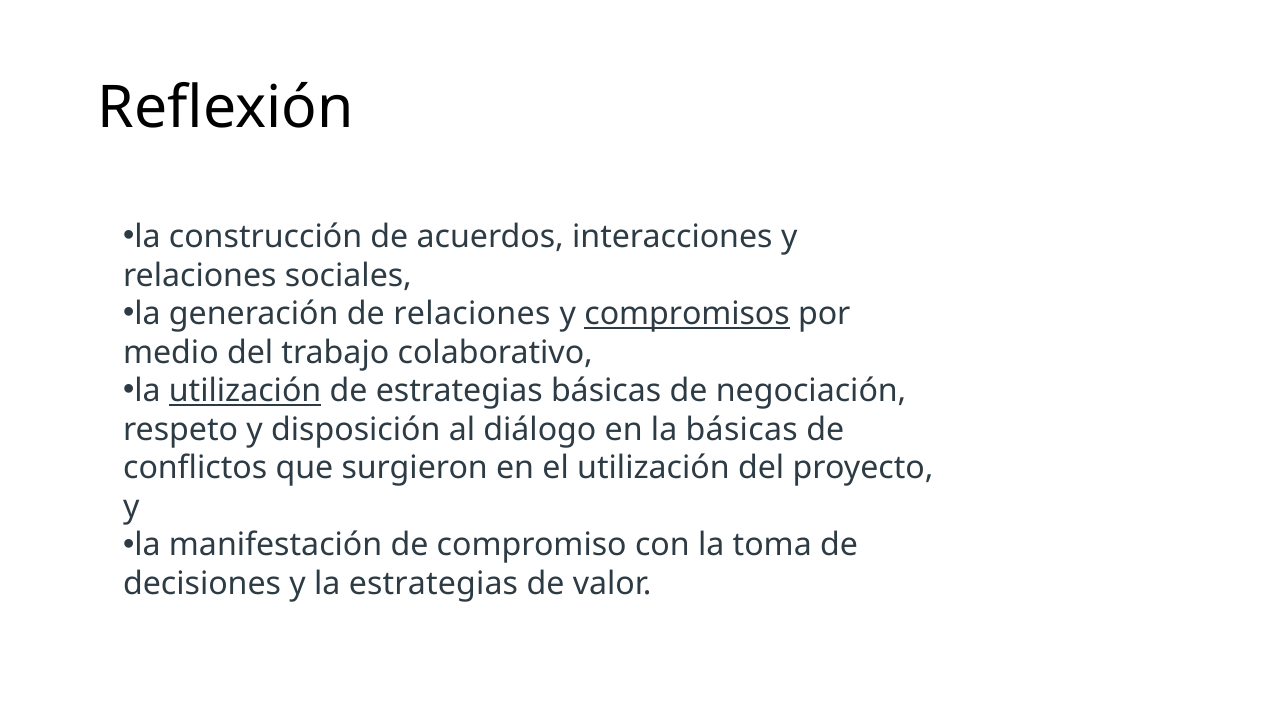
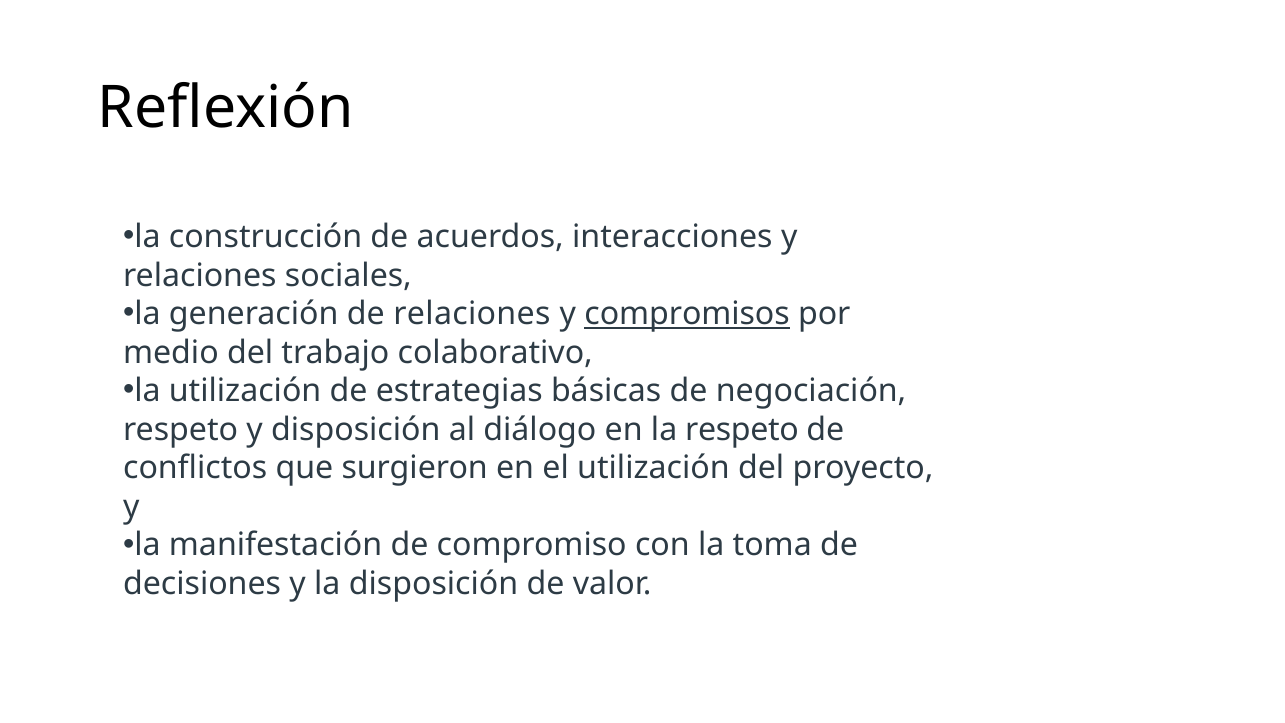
utilización underline: present -> none (245, 391)
la básicas: básicas -> respeto (742, 430)
la estrategias: estrategias -> disposición (434, 584)
